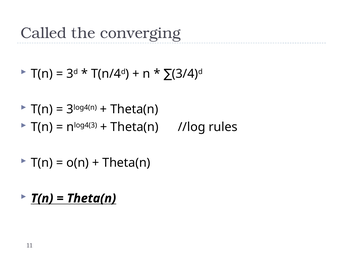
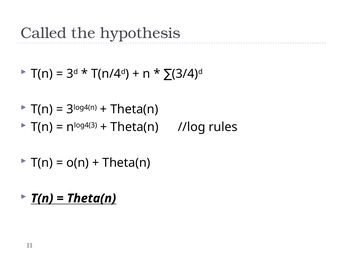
converging: converging -> hypothesis (140, 33)
